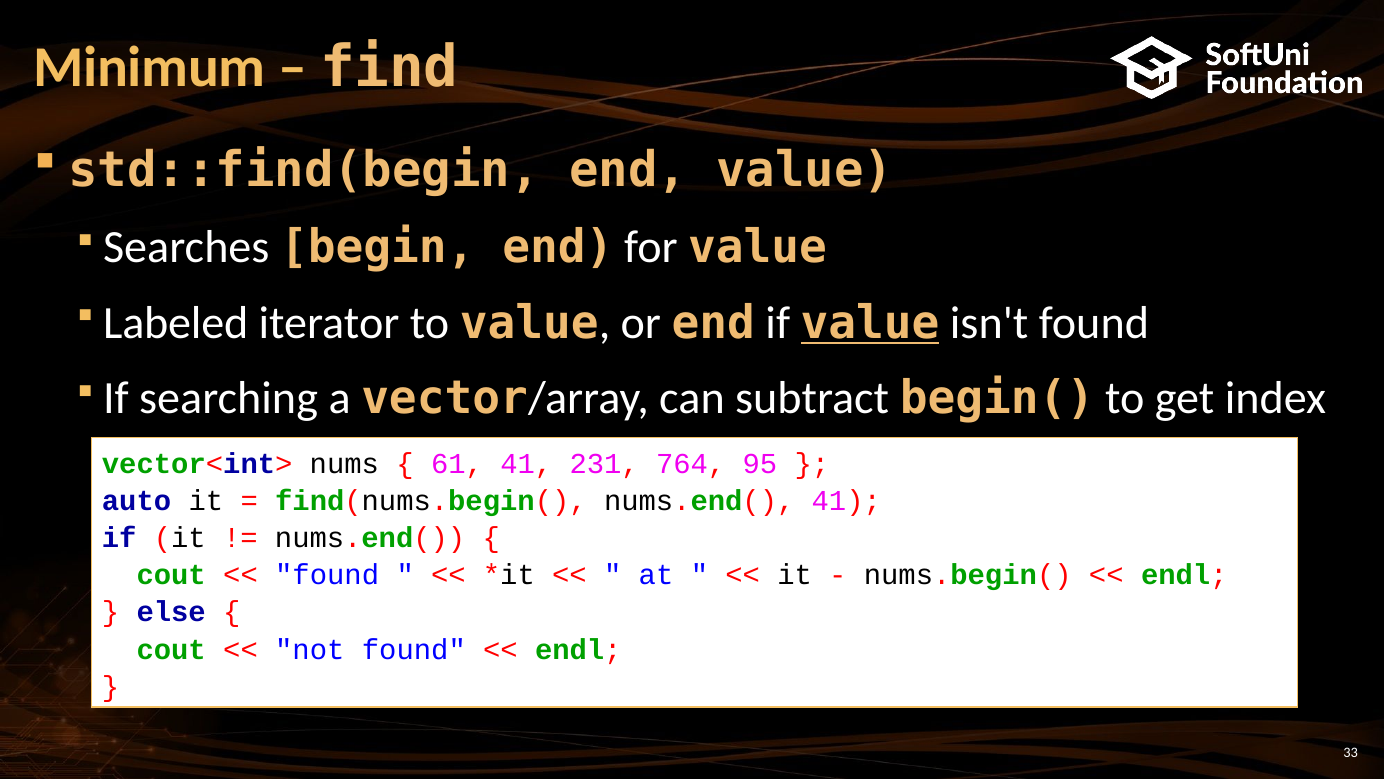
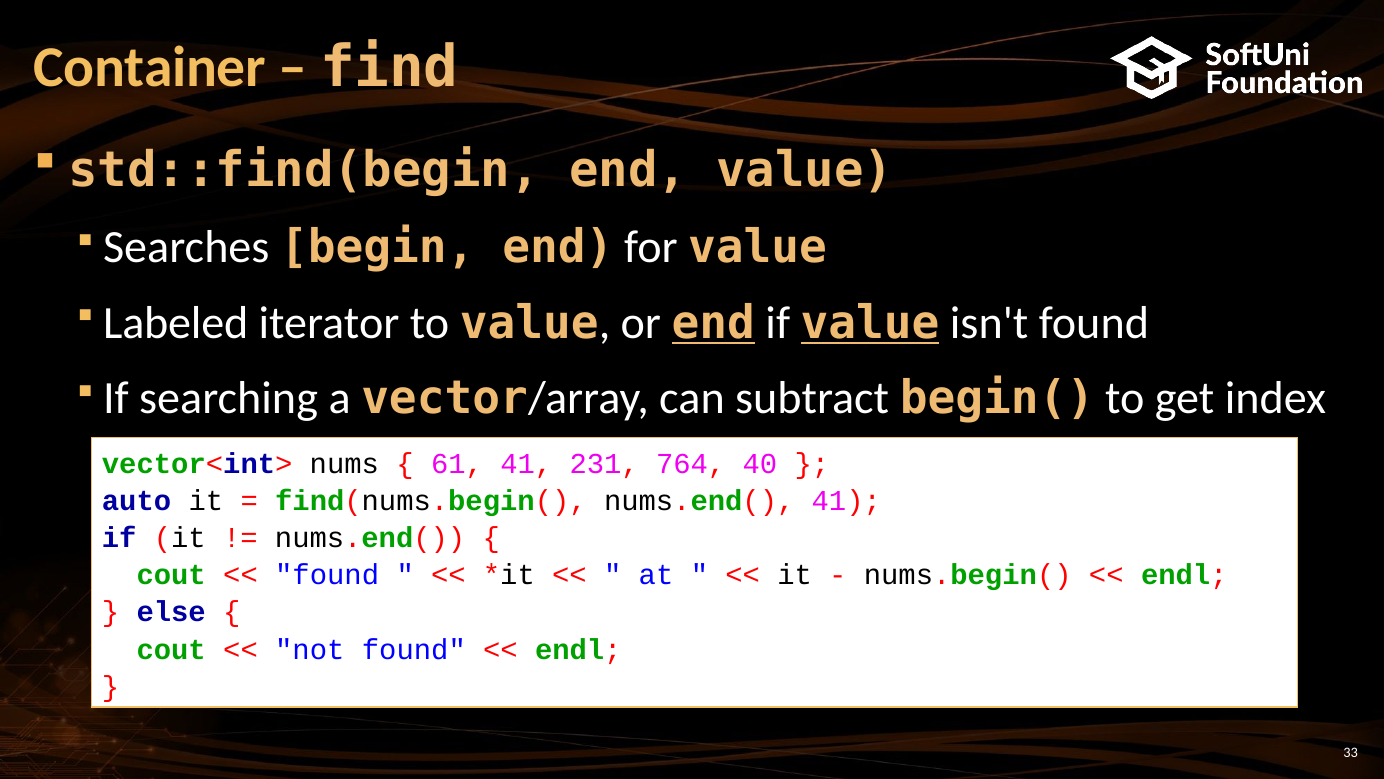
Minimum: Minimum -> Container (150, 67)
end underline: none -> present (713, 323)
95: 95 -> 40 (760, 464)
